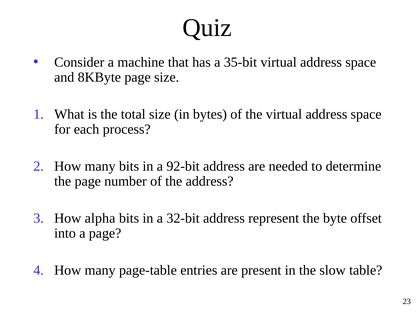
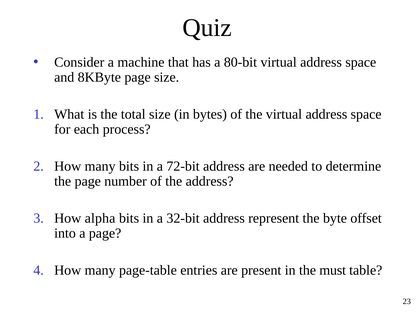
35-bit: 35-bit -> 80-bit (240, 62)
92-bit: 92-bit -> 72-bit (183, 166)
slow: slow -> must (333, 270)
